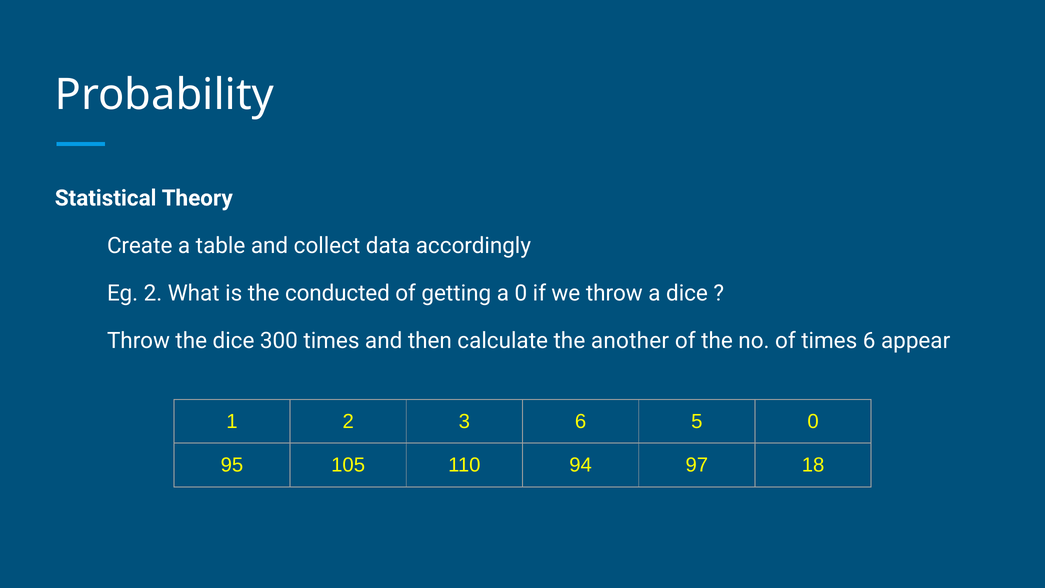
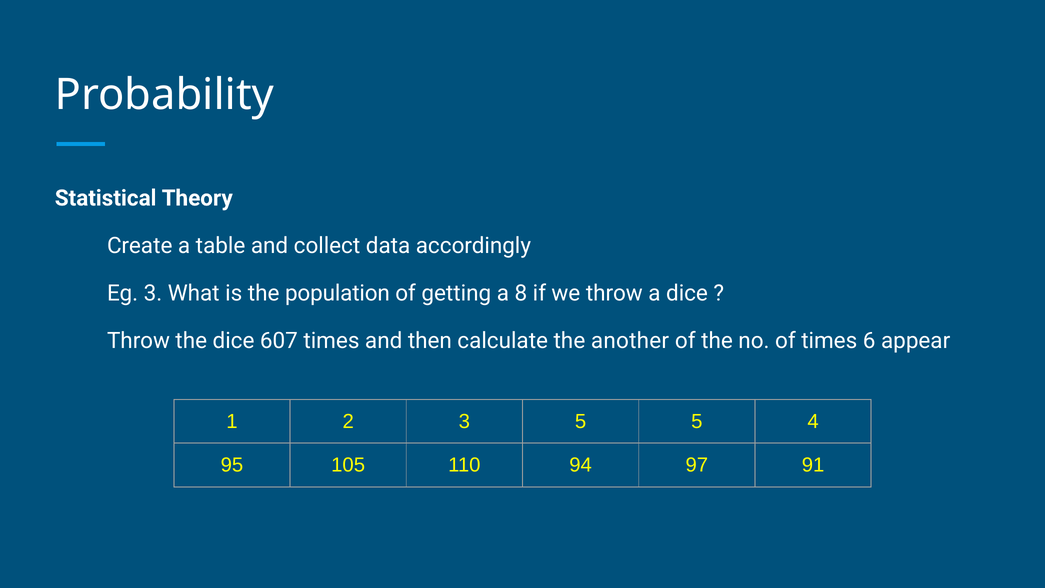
Eg 2: 2 -> 3 (153, 293)
conducted: conducted -> population (337, 293)
a 0: 0 -> 8 (521, 293)
300: 300 -> 607 (279, 341)
3 6: 6 -> 5 (581, 421)
5 0: 0 -> 4 (813, 421)
18: 18 -> 91 (813, 465)
